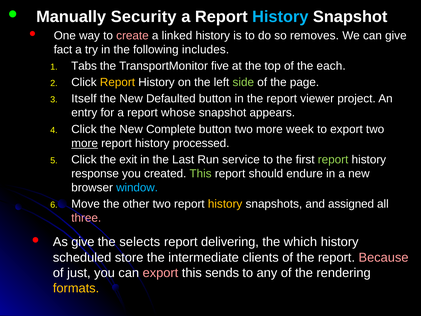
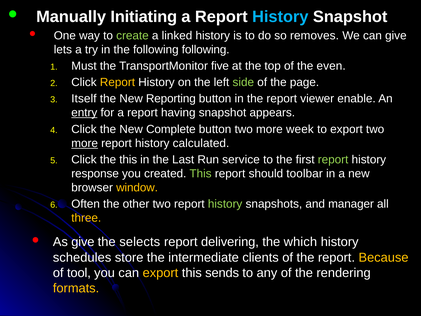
Security: Security -> Initiating (144, 17)
create colour: pink -> light green (132, 35)
fact: fact -> lets (63, 49)
following includes: includes -> following (206, 49)
Tabs: Tabs -> Must (84, 66)
each: each -> even (331, 66)
Defaulted: Defaulted -> Reporting (171, 99)
project: project -> enable (357, 99)
entry underline: none -> present (84, 113)
whose: whose -> having (178, 113)
processed: processed -> calculated (201, 143)
the exit: exit -> this (128, 159)
endure: endure -> toolbar (305, 173)
window colour: light blue -> yellow (137, 188)
Move: Move -> Often (86, 204)
history colour: yellow -> light green (225, 204)
assigned: assigned -> manager (351, 204)
three colour: pink -> yellow (86, 218)
scheduled: scheduled -> schedules (82, 257)
Because colour: pink -> yellow (384, 257)
just: just -> tool (79, 273)
export colour: pink -> yellow (160, 273)
